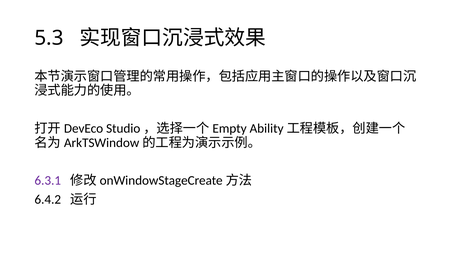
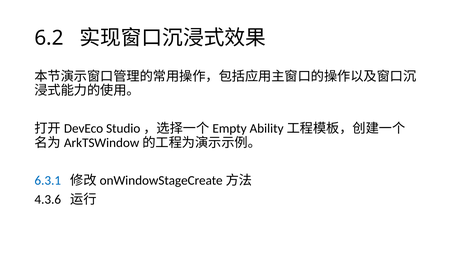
5.3: 5.3 -> 6.2 (49, 38)
6.3.1 colour: purple -> blue (48, 181)
6.4.2: 6.4.2 -> 4.3.6 (48, 200)
